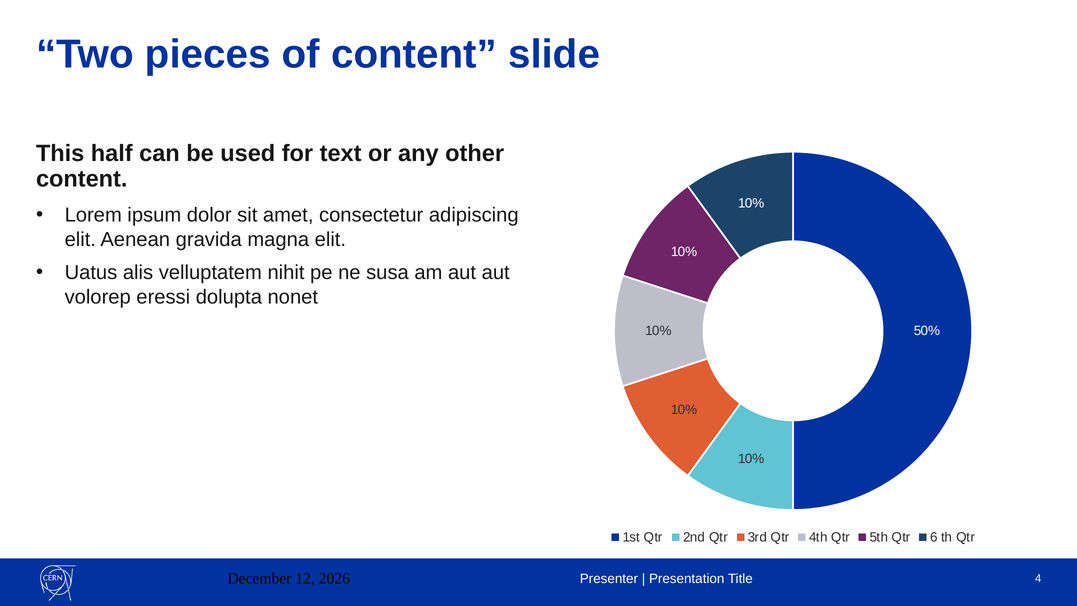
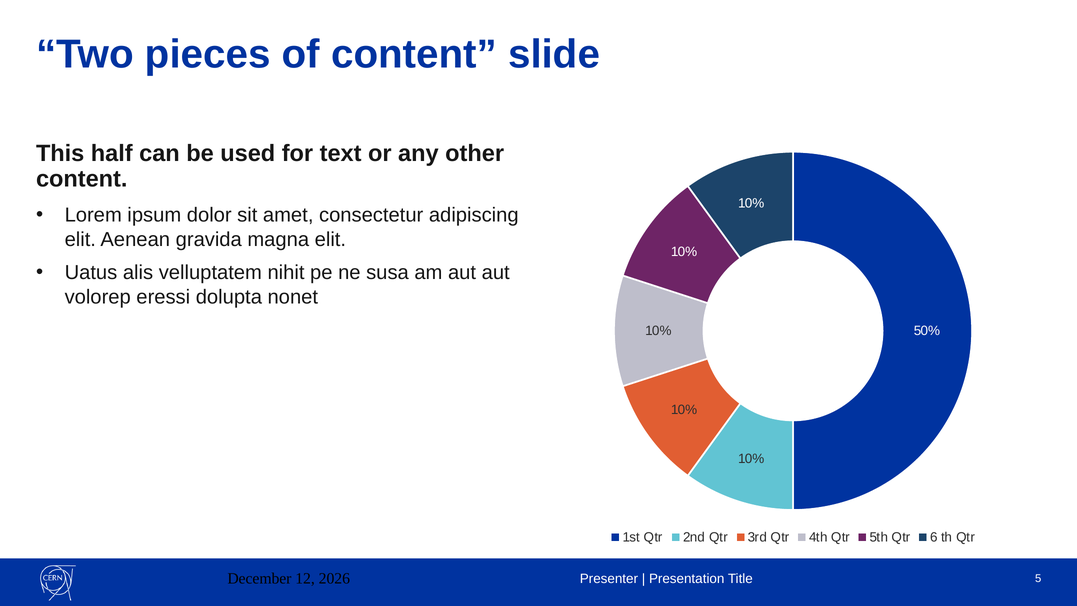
4: 4 -> 5 (1038, 578)
